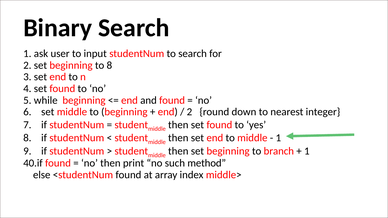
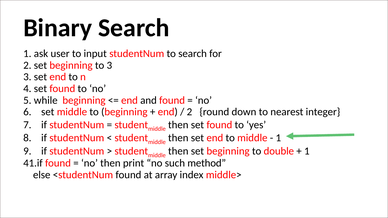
to 8: 8 -> 3 (109, 65)
branch: branch -> double (279, 151)
40.if: 40.if -> 41.if (33, 163)
